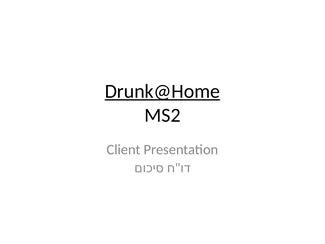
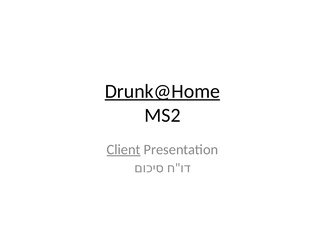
Client underline: none -> present (124, 149)
